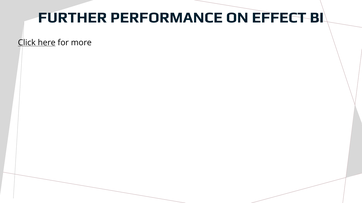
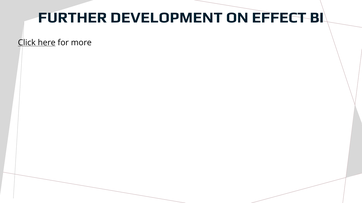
PERFORMANCE: PERFORMANCE -> DEVELOPMENT (166, 18)
